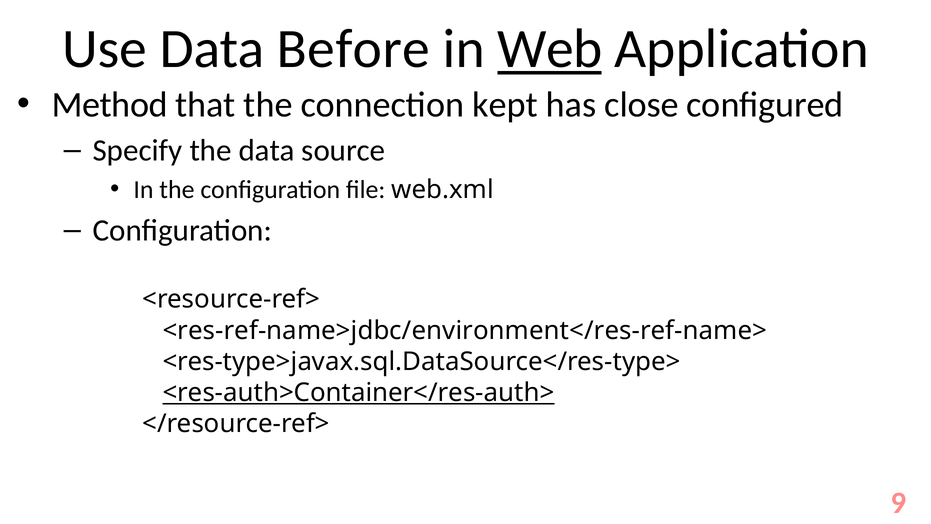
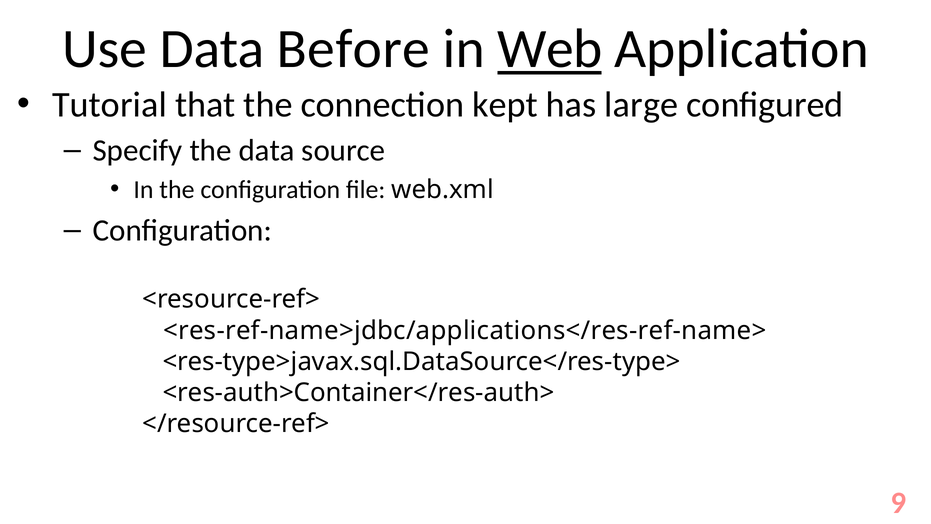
Method: Method -> Tutorial (109, 104)
close: close -> large (641, 104)
<res-ref-name>jdbc/environment</res-ref-name>: <res-ref-name>jdbc/environment</res-ref-name> -> <res-ref-name>jdbc/applications</res-ref-name> (465, 330)
<res-auth>Container</res-auth> underline: present -> none (358, 392)
